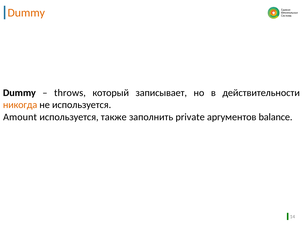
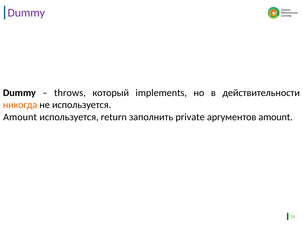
Dummy colour: orange -> purple (26, 13)
записывает: записывает -> implements (161, 93)
также: также -> return (114, 117)
аргументов balance: balance -> amount (276, 117)
